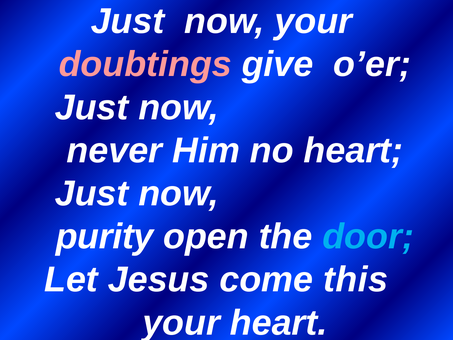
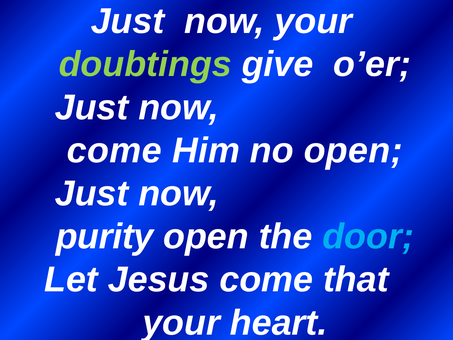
doubtings colour: pink -> light green (145, 64)
never: never -> come (114, 150)
no heart: heart -> open (353, 150)
this: this -> that (356, 280)
